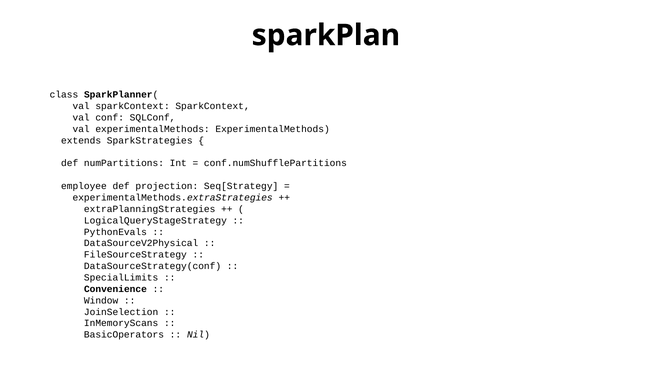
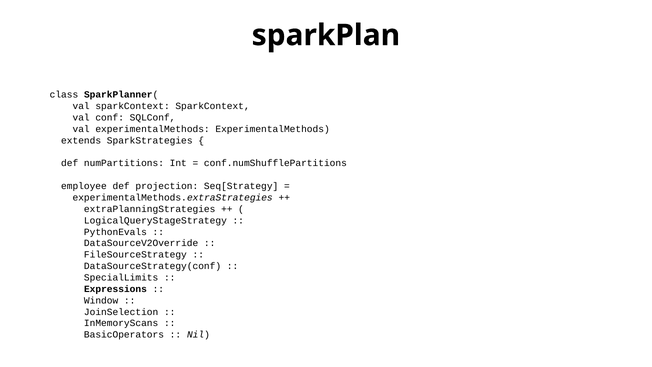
DataSourceV2Physical: DataSourceV2Physical -> DataSourceV2Override (141, 243)
Convenience: Convenience -> Expressions (115, 289)
